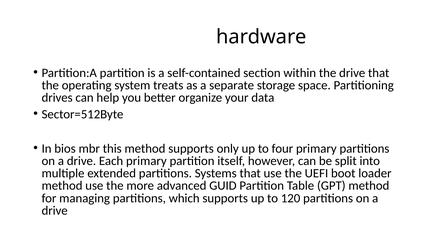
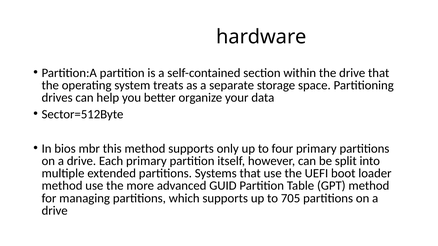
120: 120 -> 705 (291, 198)
